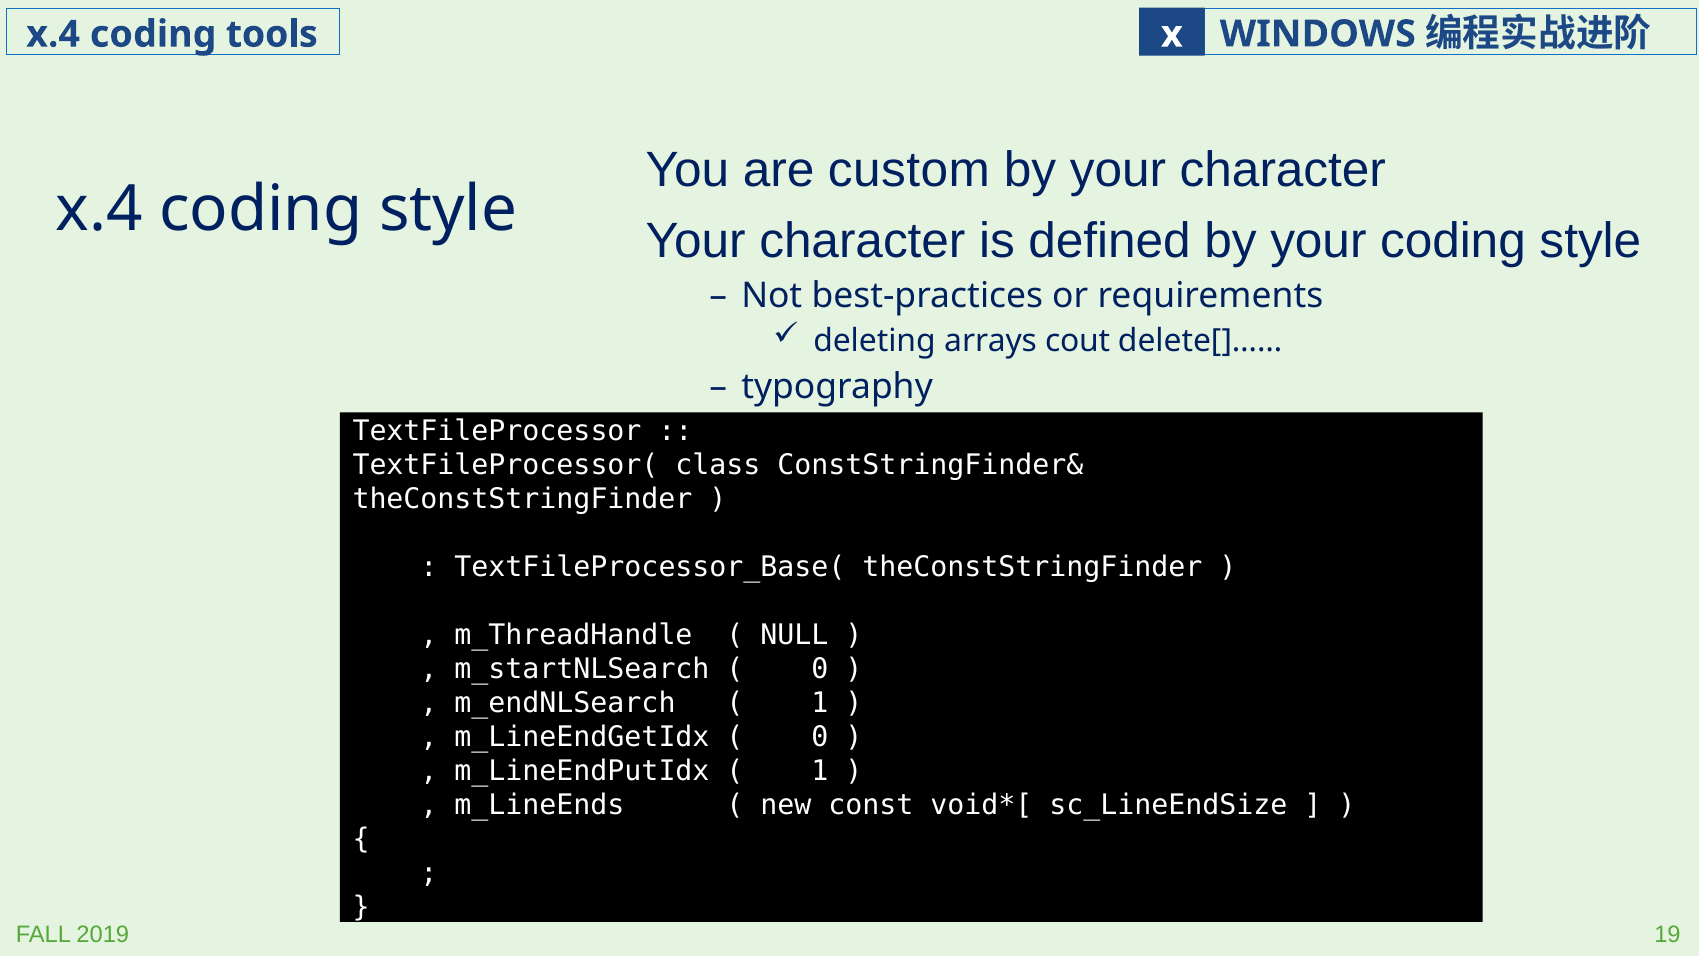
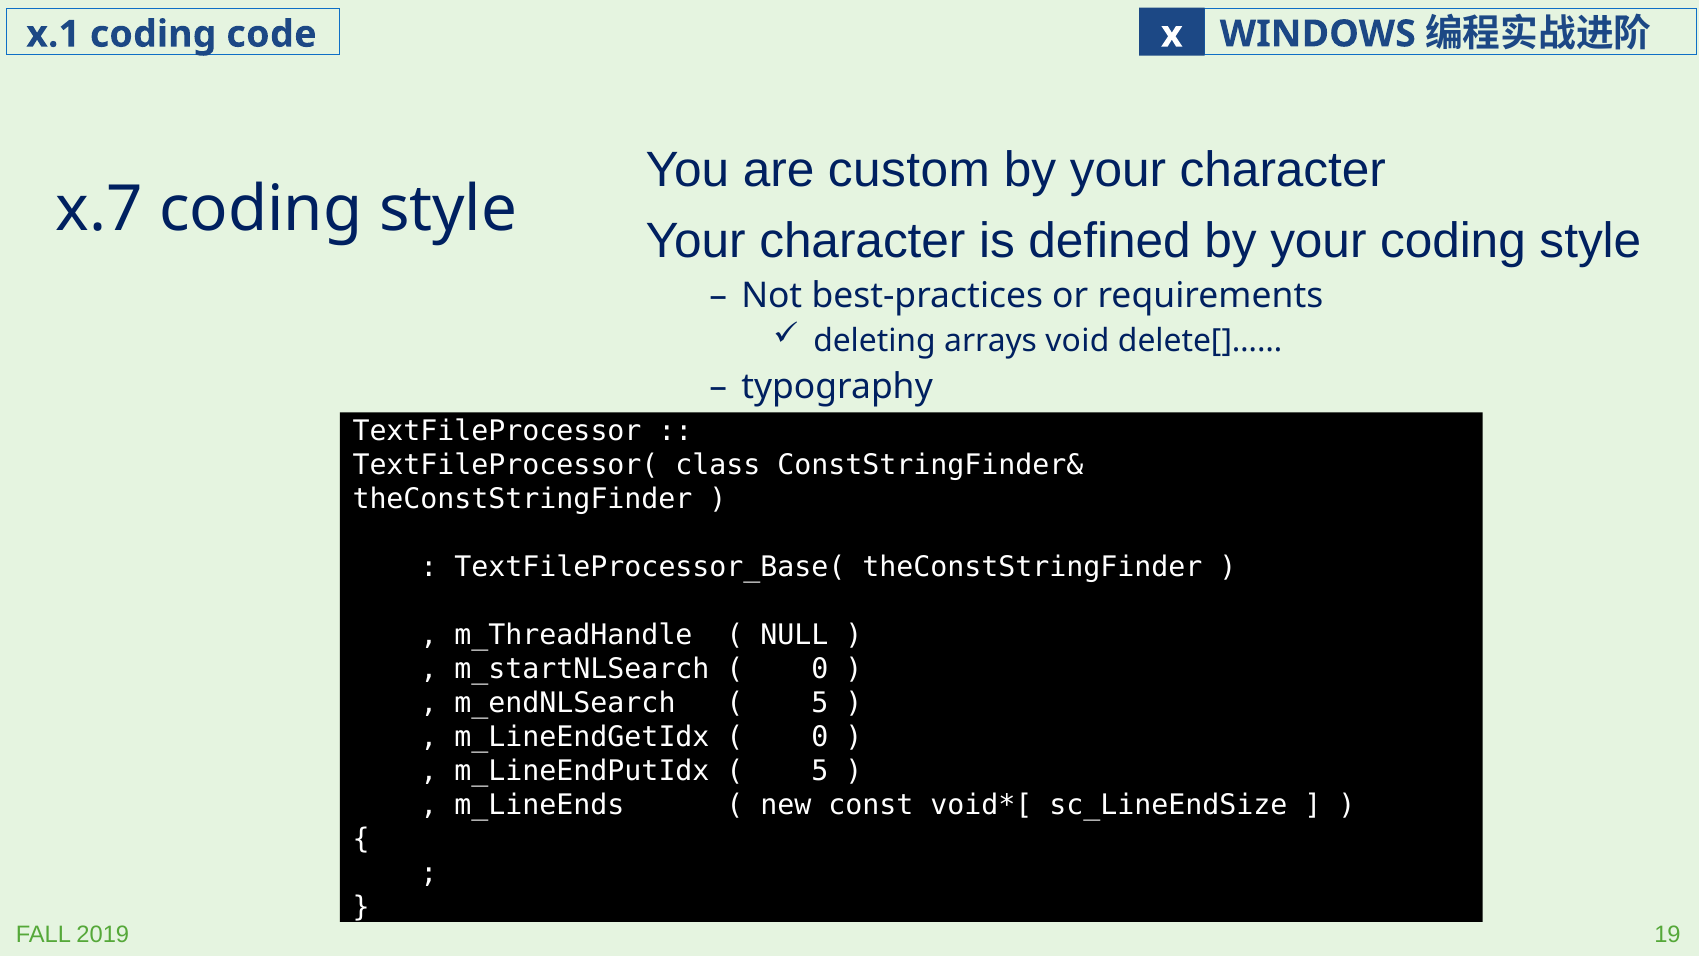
x.4: x.4 -> x.1 (53, 34)
tools: tools -> code (271, 34)
x.4: x.4 -> x.7 (99, 210)
cout: cout -> void (1077, 341)
1: 1 -> 5 (820, 703)
1: 1 -> 5 (820, 771)
